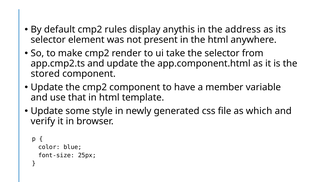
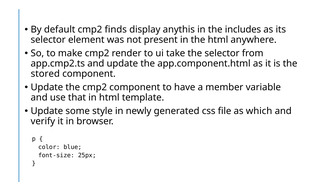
rules: rules -> finds (116, 30)
address: address -> includes (243, 30)
